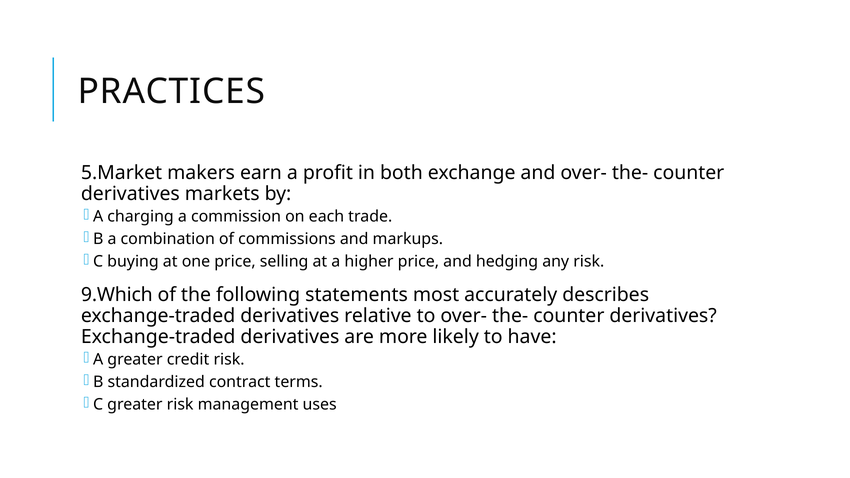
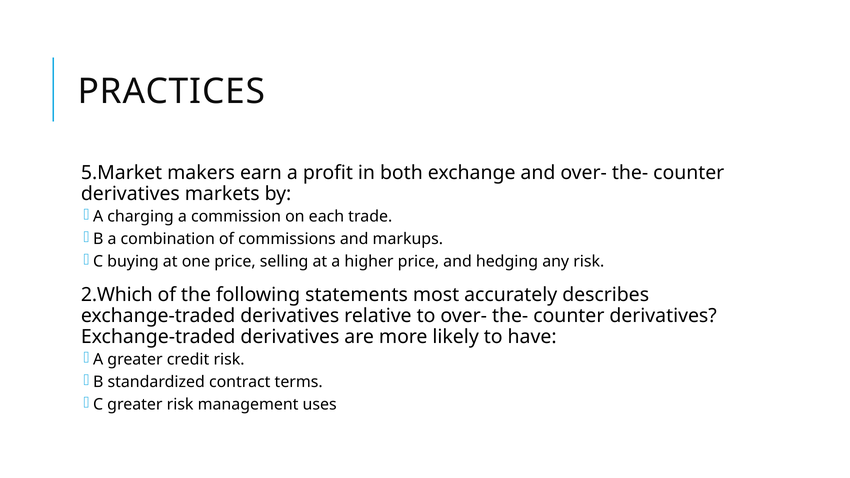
9.Which: 9.Which -> 2.Which (117, 295)
